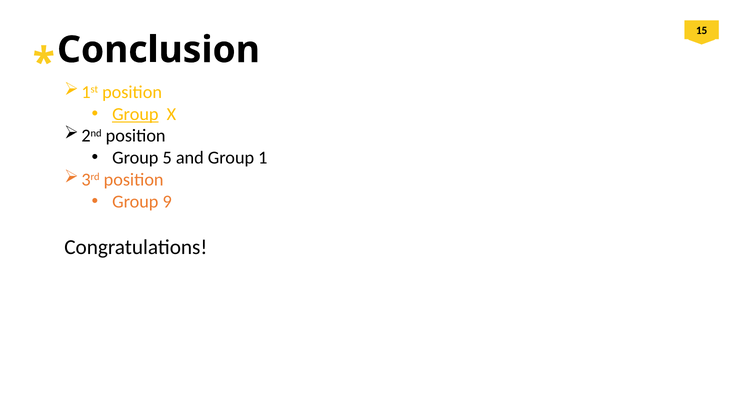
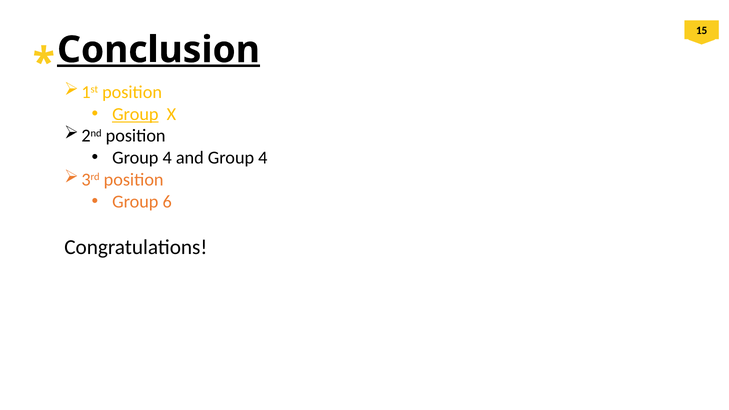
Conclusion underline: none -> present (158, 50)
5: 5 -> 4 (167, 158)
and Group 1: 1 -> 4 (263, 158)
9: 9 -> 6 (167, 202)
